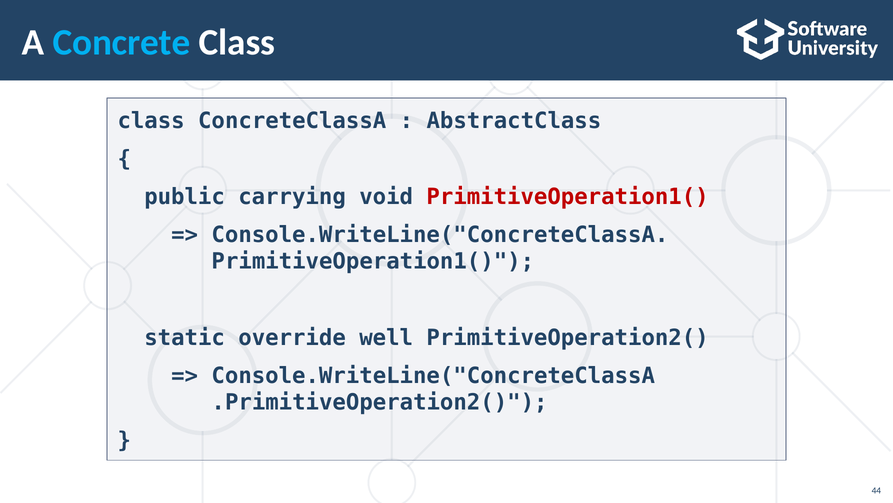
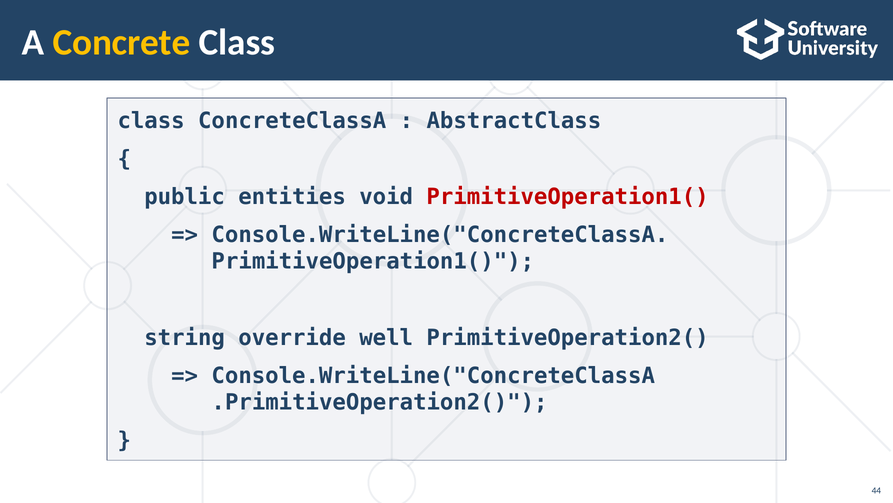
Concrete colour: light blue -> yellow (122, 42)
carrying: carrying -> entities (292, 196)
static: static -> string (185, 337)
